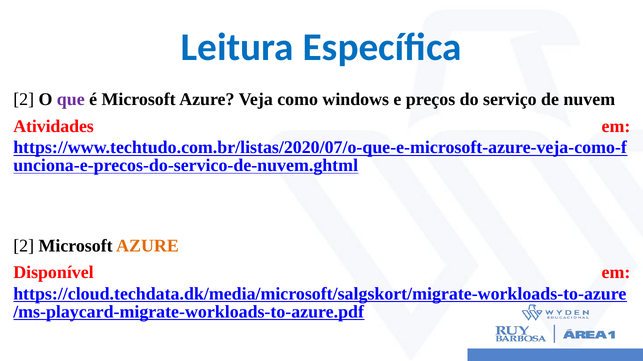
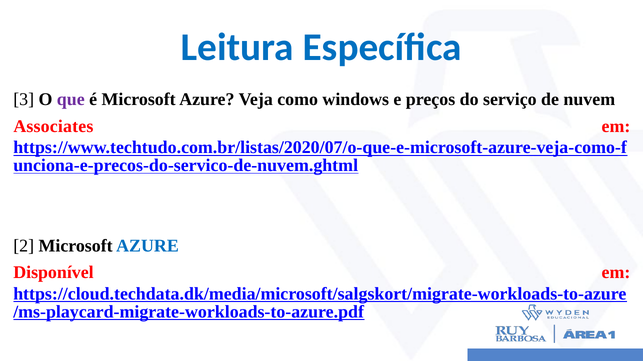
2: 2 -> 3 (24, 100)
Atividades: Atividades -> Associates (53, 126)
AZURE colour: orange -> blue (147, 246)
